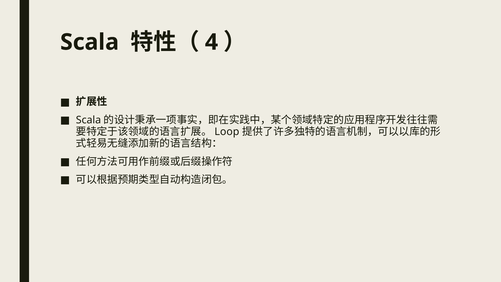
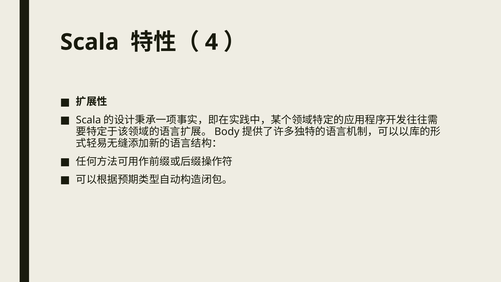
Loop: Loop -> Body (227, 132)
